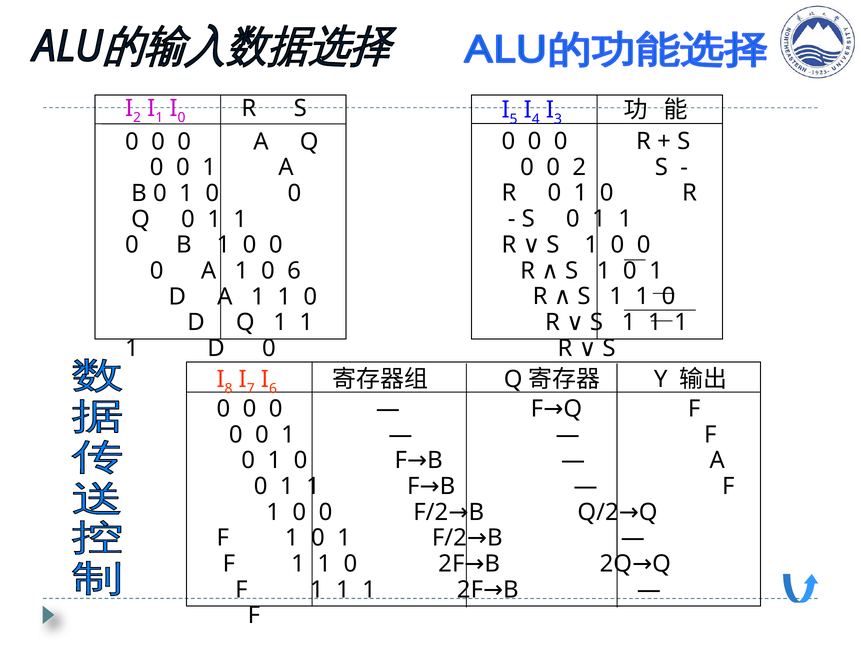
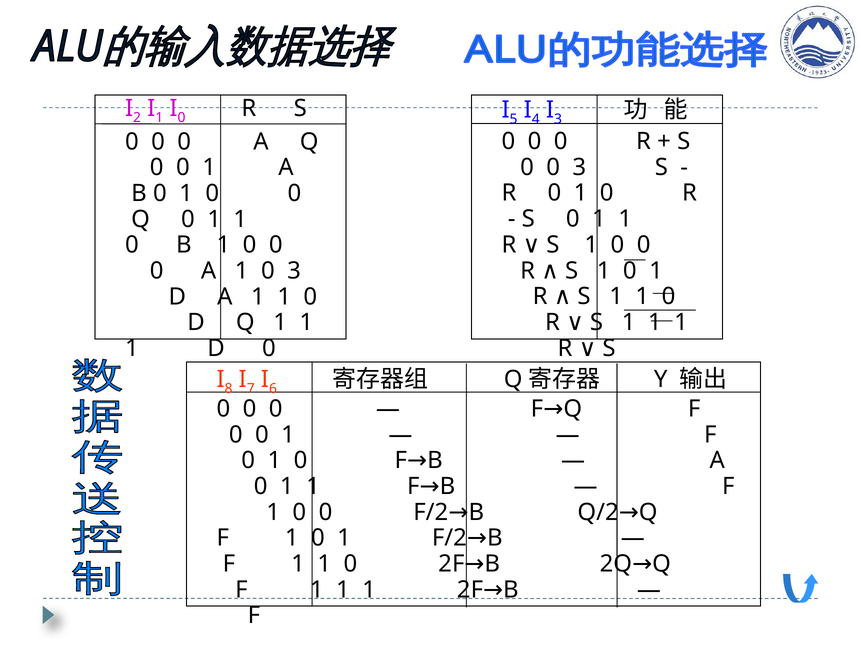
0 0 2: 2 -> 3 (579, 167)
1 0 6: 6 -> 3 (294, 271)
